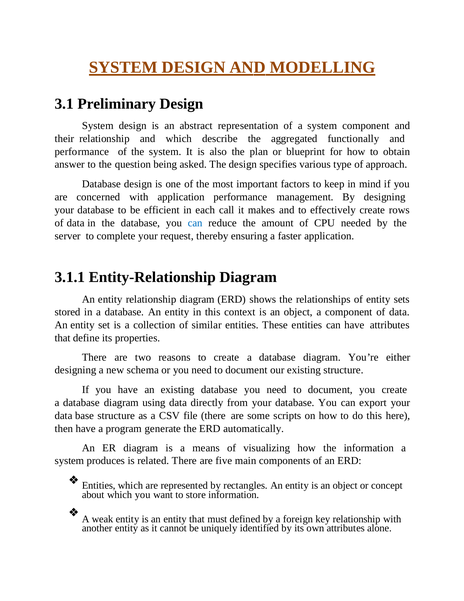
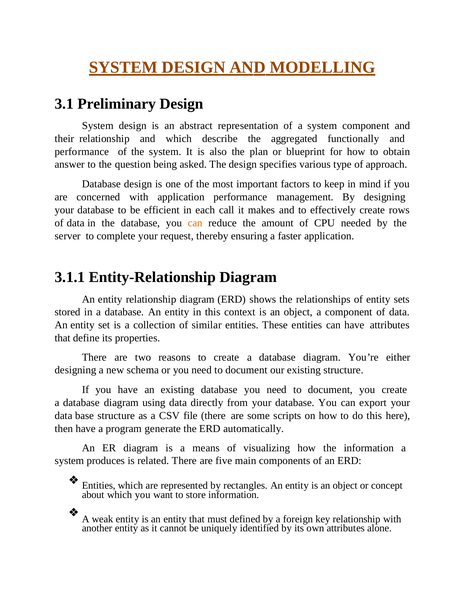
can colour: blue -> orange (195, 223)
